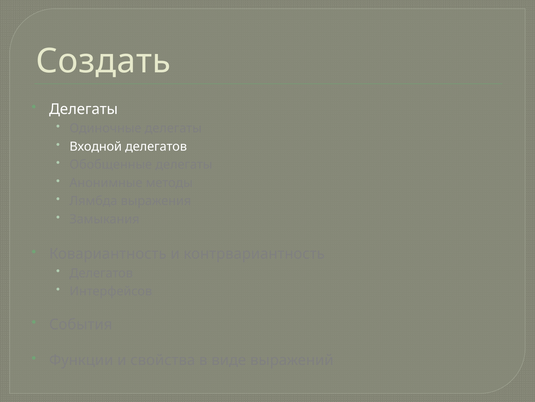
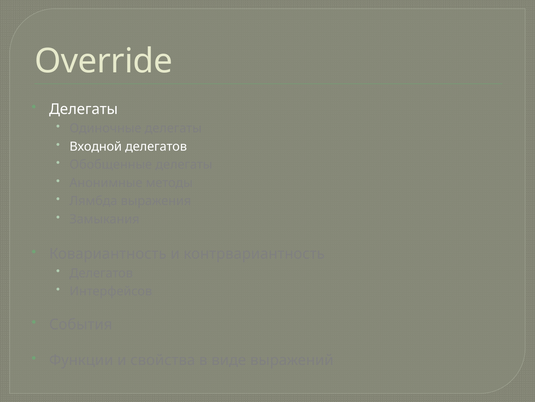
Создать: Создать -> Override (104, 61)
